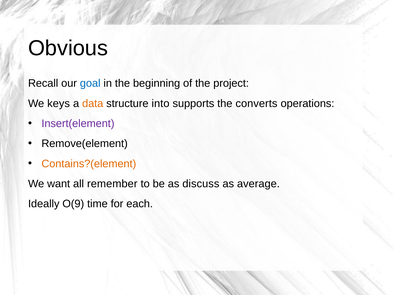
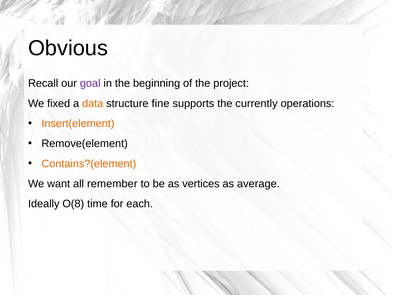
goal colour: blue -> purple (90, 83)
keys: keys -> fixed (59, 103)
into: into -> fine (161, 103)
converts: converts -> currently (256, 103)
Insert(element colour: purple -> orange (78, 123)
discuss: discuss -> vertices (201, 184)
O(9: O(9 -> O(8 (73, 204)
